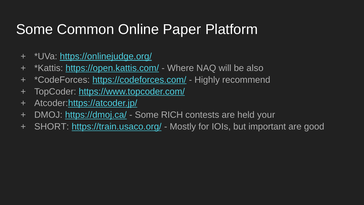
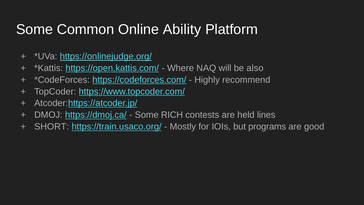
Paper: Paper -> Ability (182, 29)
your: your -> lines (266, 115)
important: important -> programs (267, 127)
